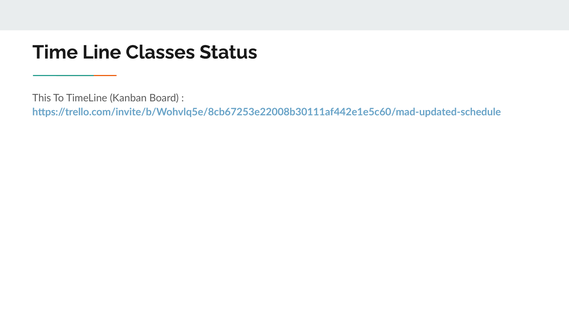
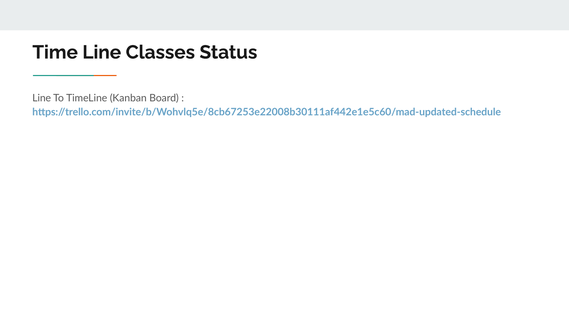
This: This -> Line (42, 98)
